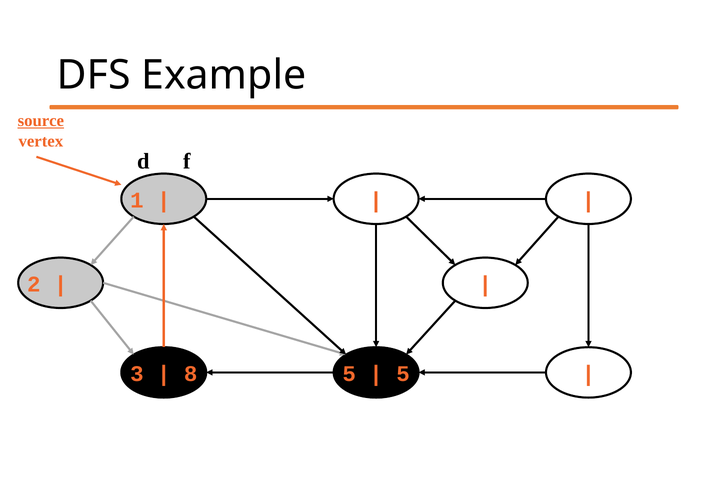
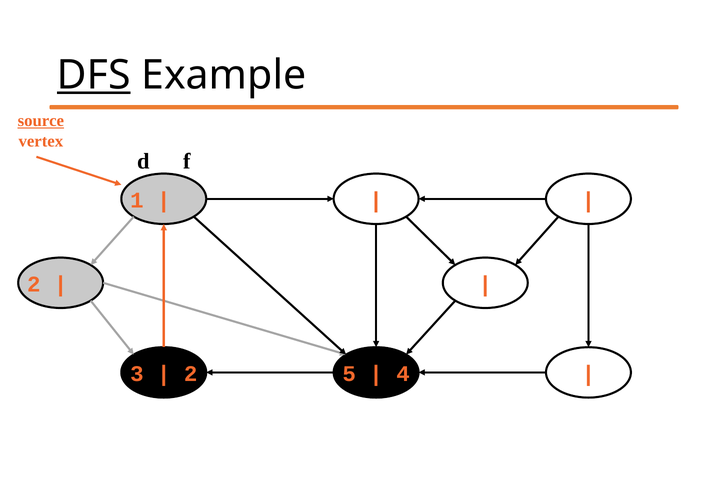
DFS underline: none -> present (94, 75)
8: 8 -> 2 (191, 374)
5: 5 -> 4 (403, 374)
